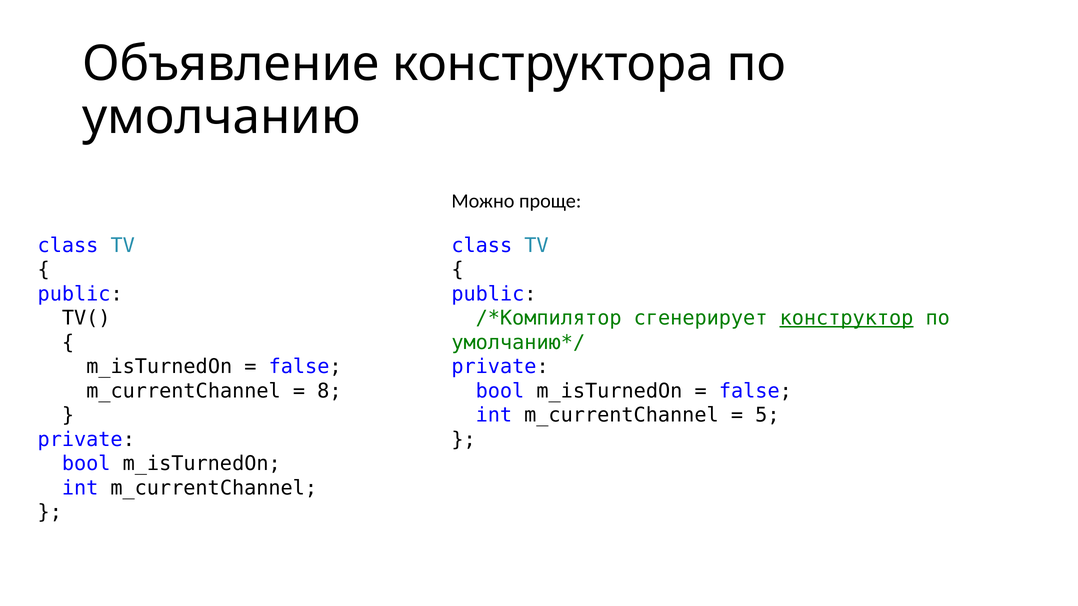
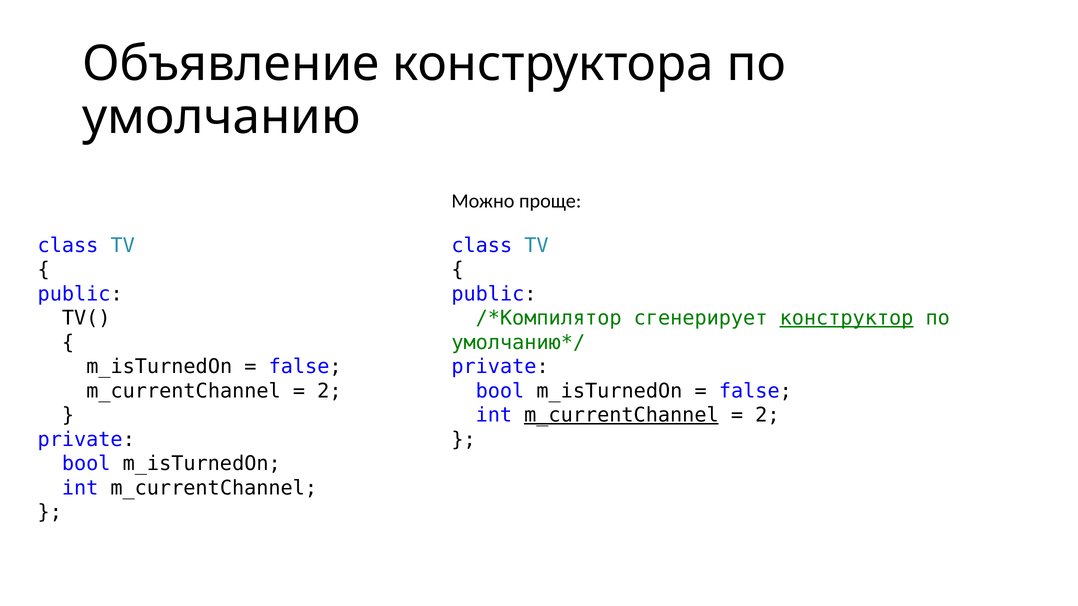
8: 8 -> 2 (329, 391)
m_currentChannel underline: none -> present (621, 415)
5: 5 -> 2 (767, 415)
